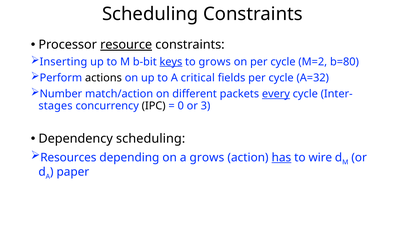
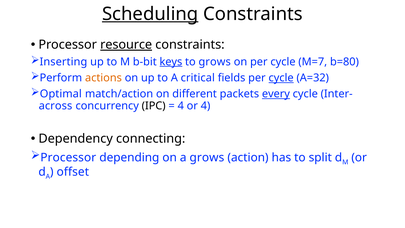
Scheduling underline: none -> present (150, 14)
M=2: M=2 -> M=7 (313, 62)
actions colour: black -> orange (103, 78)
cycle underline: none -> present (281, 78)
Number: Number -> Optimal (61, 94)
stages: stages -> across (55, 106)
0: 0 -> 4 (181, 106)
or 3: 3 -> 4 (206, 106)
Dependency scheduling: scheduling -> connecting (151, 139)
Resources: Resources -> Processor (68, 157)
has underline: present -> none (281, 157)
wire: wire -> split (320, 157)
paper: paper -> offset (73, 172)
